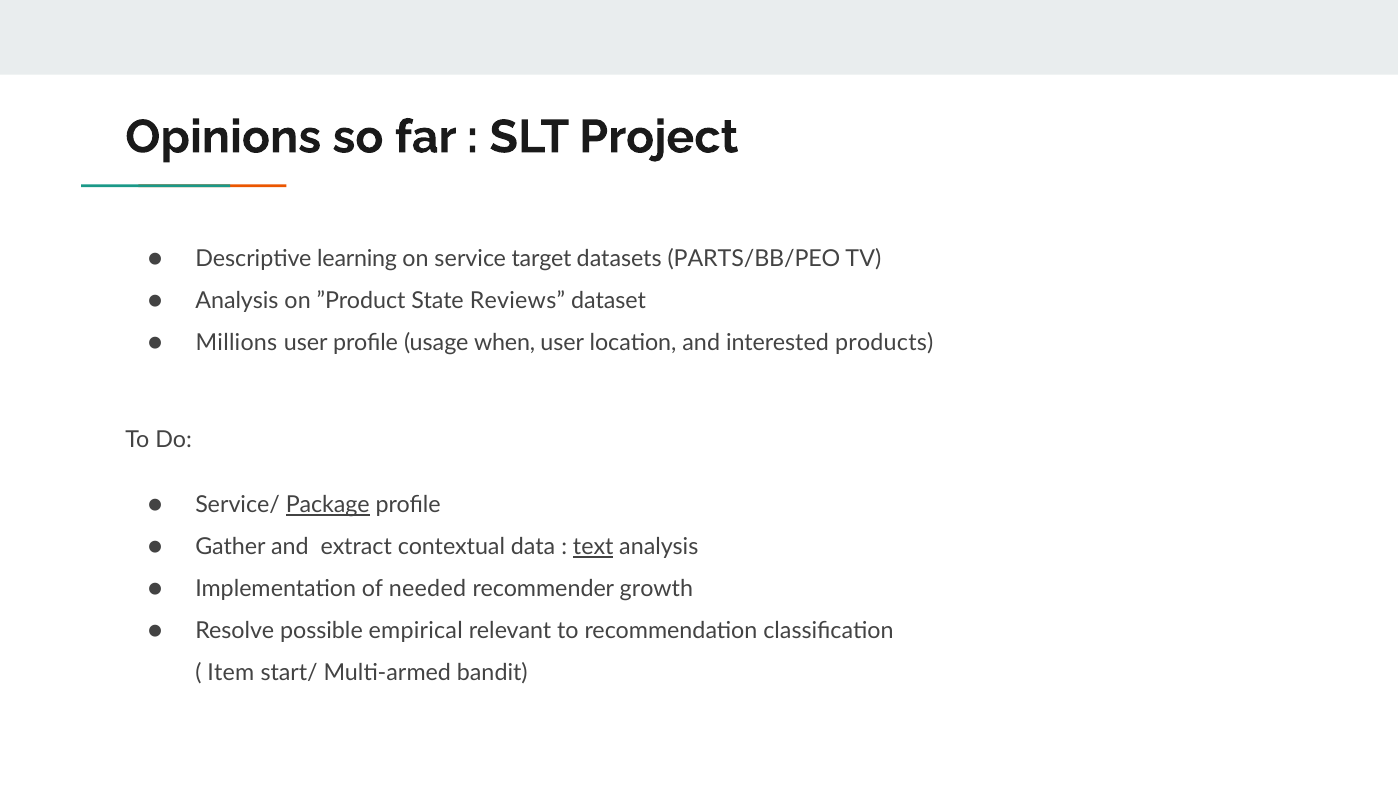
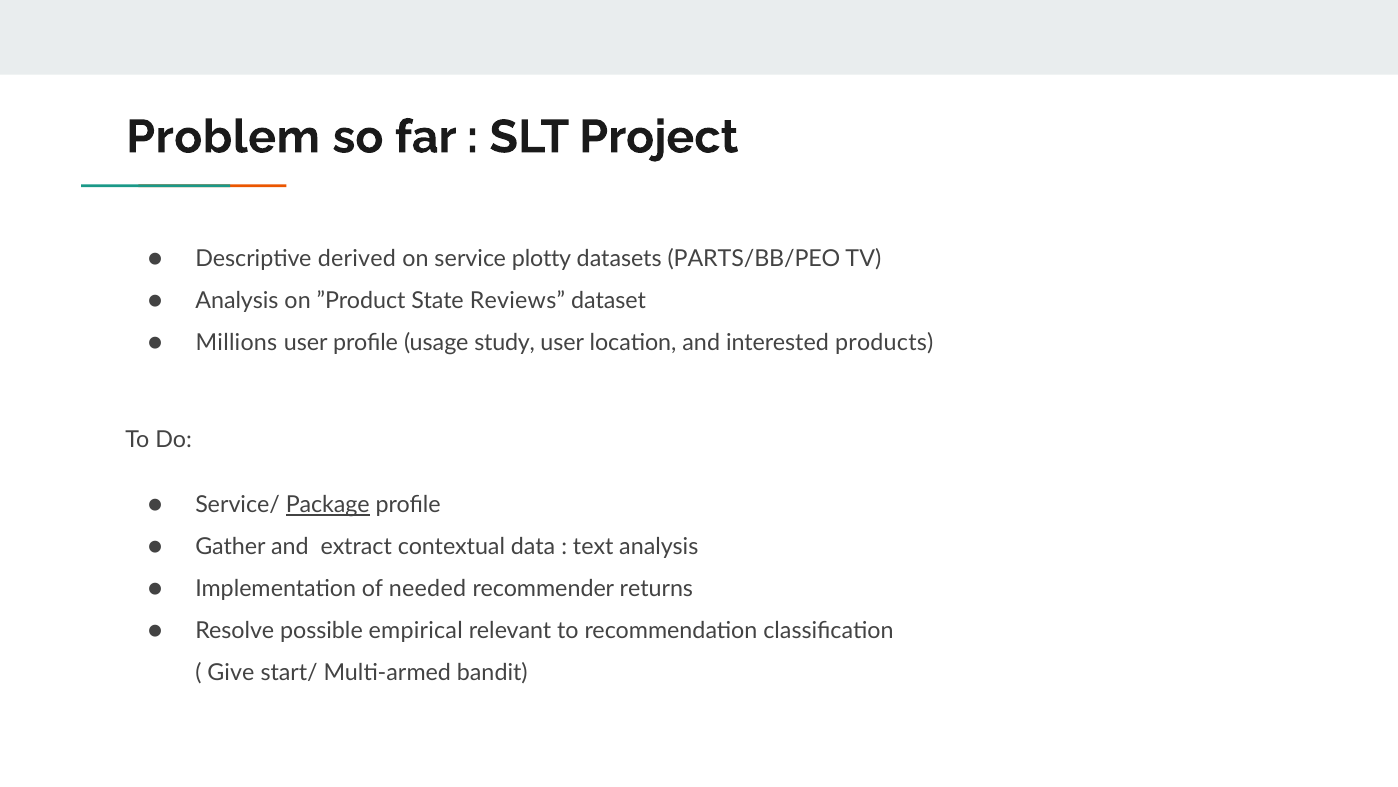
Opinions: Opinions -> Problem (223, 137)
learning: learning -> derived (357, 259)
target: target -> plotty (542, 259)
when: when -> study (505, 343)
text underline: present -> none (593, 547)
growth: growth -> returns (656, 589)
Item: Item -> Give (231, 672)
